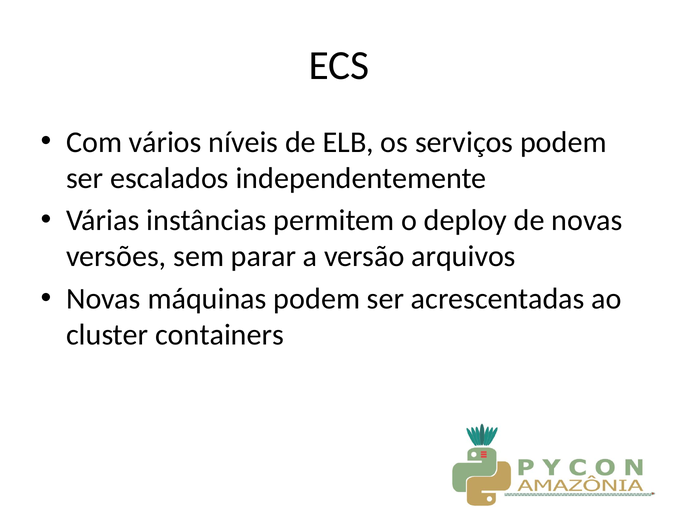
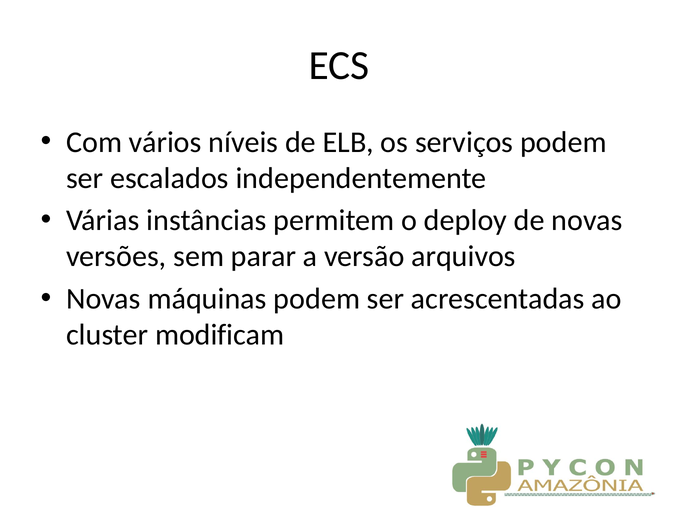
containers: containers -> modificam (220, 335)
